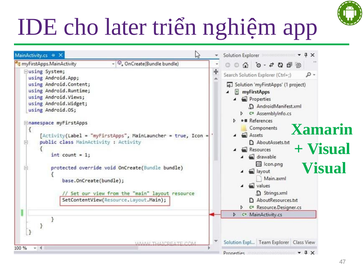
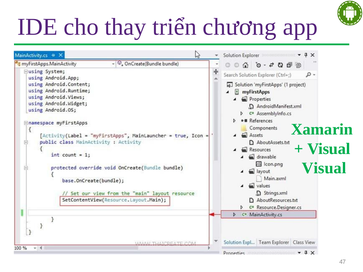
later: later -> thay (125, 27)
nghiệm: nghiệm -> chương (240, 27)
